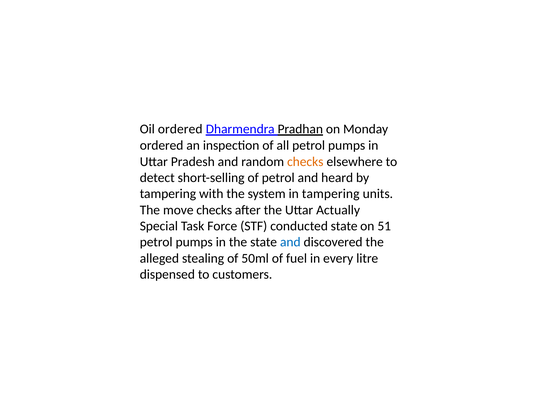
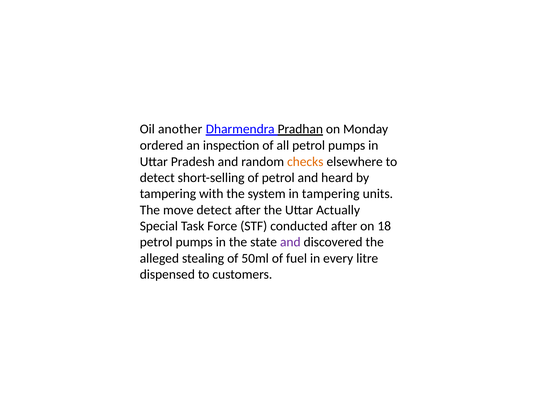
Oil ordered: ordered -> another (180, 129)
move checks: checks -> detect (214, 210)
conducted state: state -> after (344, 226)
51: 51 -> 18 (384, 226)
and colour: blue -> purple (290, 242)
